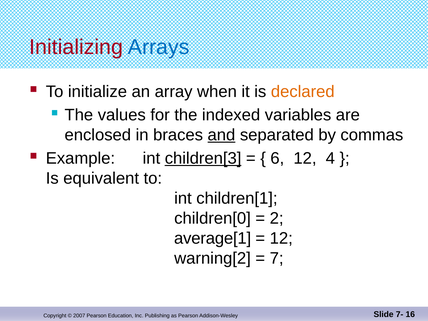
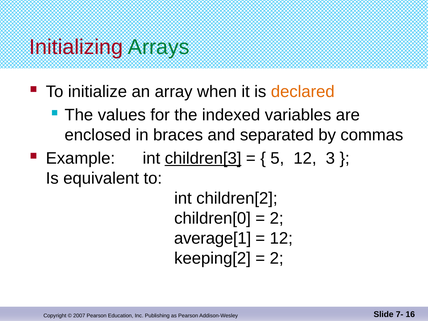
Arrays colour: blue -> green (159, 47)
and underline: present -> none (221, 135)
6: 6 -> 5 (277, 158)
4: 4 -> 3 (330, 158)
children[1: children[1 -> children[2 (237, 198)
warning[2: warning[2 -> keeping[2 (213, 258)
7: 7 -> 2 (277, 258)
